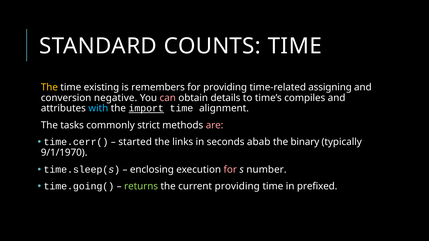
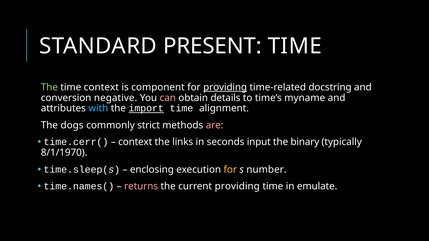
COUNTS: COUNTS -> PRESENT (212, 46)
The colour: yellow -> light green (49, 87)
time existing: existing -> context (101, 87)
remembers: remembers -> component (158, 87)
providing underline: none -> present (225, 87)
assigning: assigning -> docstring (330, 87)
compiles: compiles -> myname (305, 98)
tasks: tasks -> dogs (72, 125)
started: started -> context (135, 142)
abab: abab -> input (259, 142)
9/1/1970: 9/1/1970 -> 8/1/1970 (64, 153)
for colour: pink -> yellow (230, 170)
time.going(: time.going( -> time.names( (79, 187)
returns colour: light green -> pink (141, 187)
prefixed: prefixed -> emulate (317, 187)
